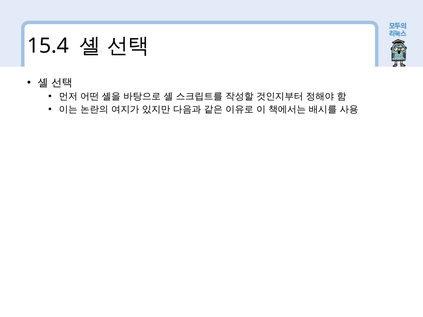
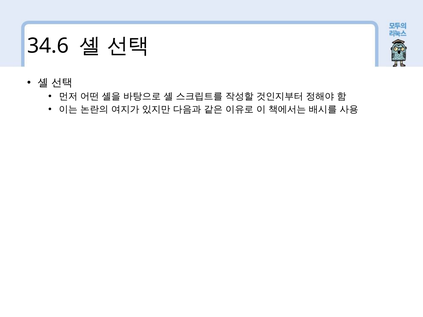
15.4: 15.4 -> 34.6 (48, 46)
